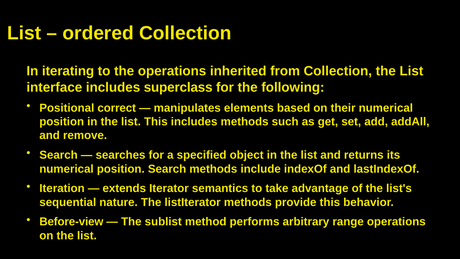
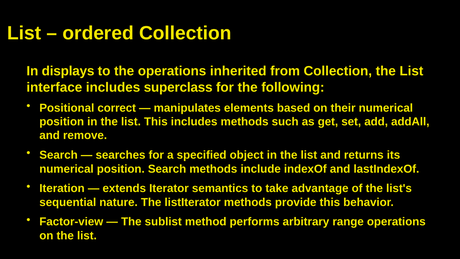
iterating: iterating -> displays (68, 71)
Before-view: Before-view -> Factor-view (71, 222)
